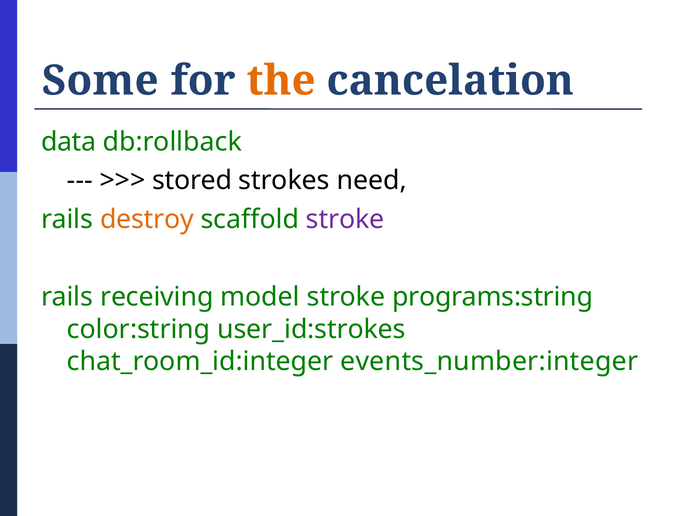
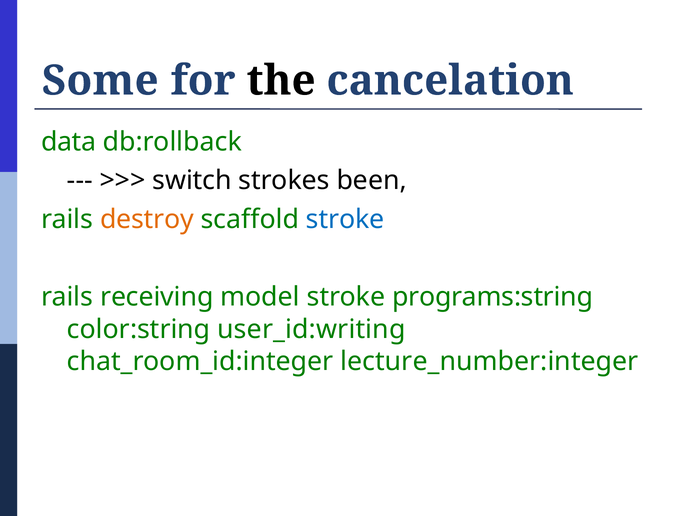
the colour: orange -> black (281, 81)
stored: stored -> switch (192, 181)
need: need -> been (372, 181)
stroke colour: purple -> blue (345, 219)
user_id:strokes: user_id:strokes -> user_id:writing (311, 329)
events_number:integer: events_number:integer -> lecture_number:integer (489, 361)
